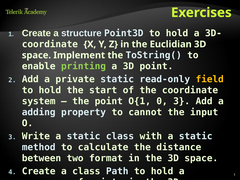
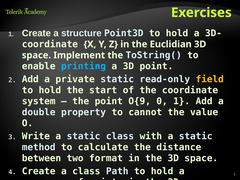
printing colour: light green -> light blue (84, 66)
O{1: O{1 -> O{9 (140, 101)
0 3: 3 -> 1 (182, 101)
adding: adding -> double (39, 112)
input: input -> value (204, 112)
